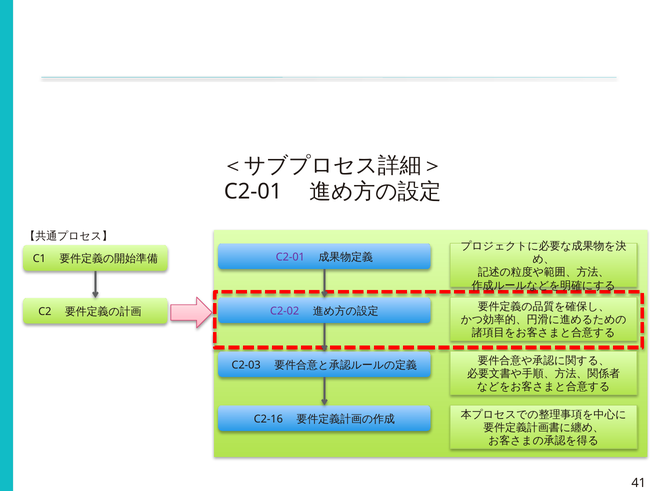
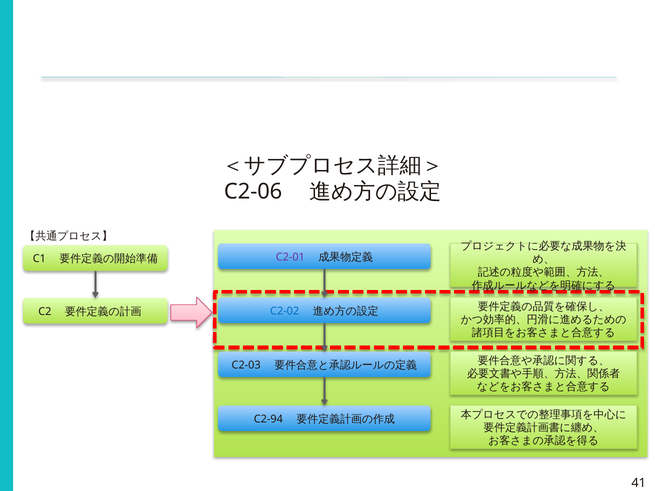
C2-01: C2-01 -> C2-06 (253, 192)
C2-02 colour: purple -> blue (285, 311)
C2-16: C2-16 -> C2-94 (268, 419)
